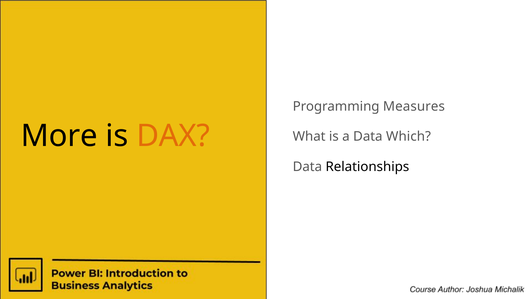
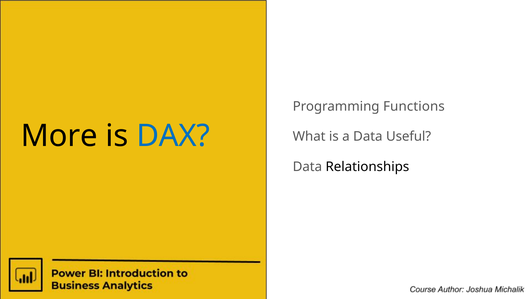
Measures: Measures -> Functions (414, 106)
DAX colour: orange -> blue (173, 136)
Which: Which -> Useful (409, 137)
